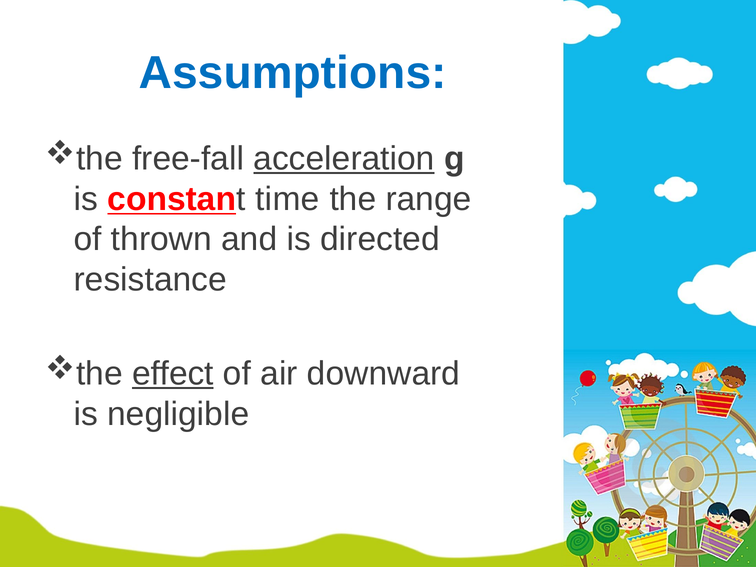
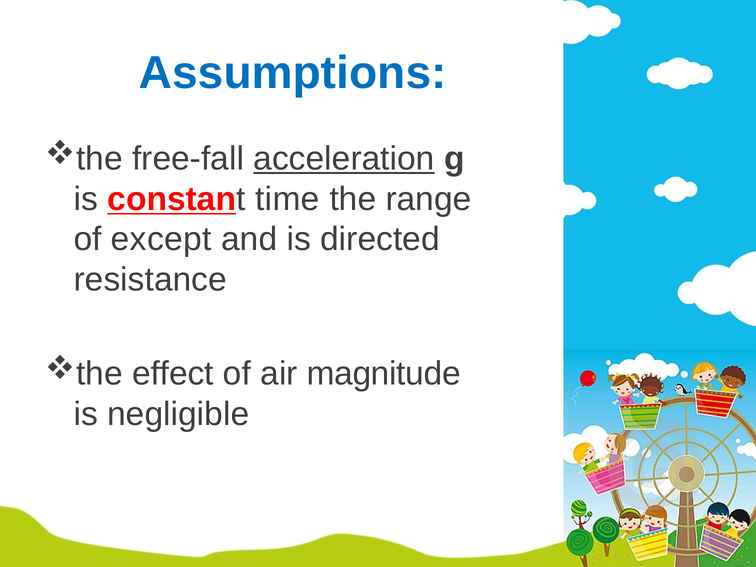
thrown: thrown -> except (161, 239)
effect underline: present -> none (173, 374)
downward: downward -> magnitude (384, 374)
